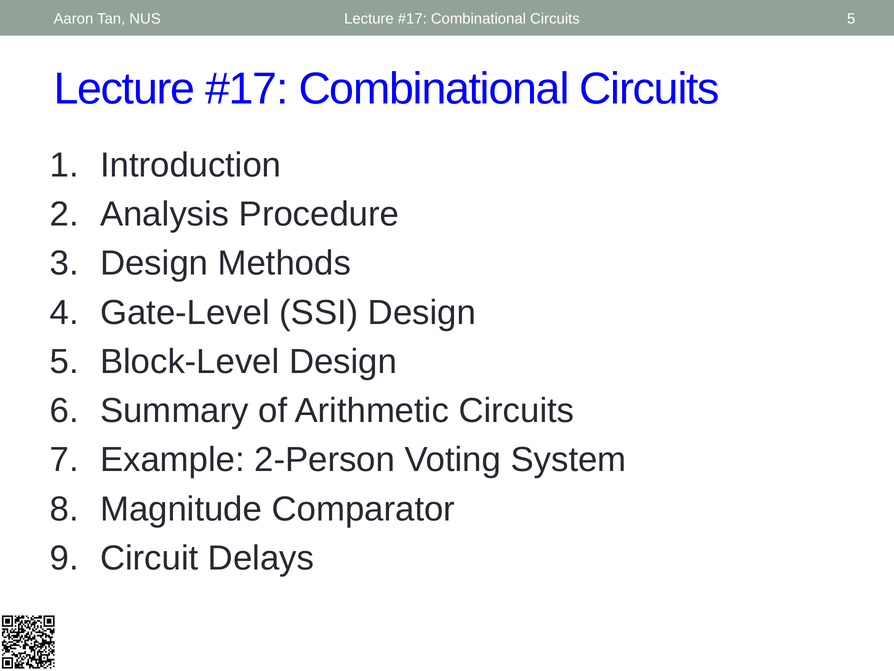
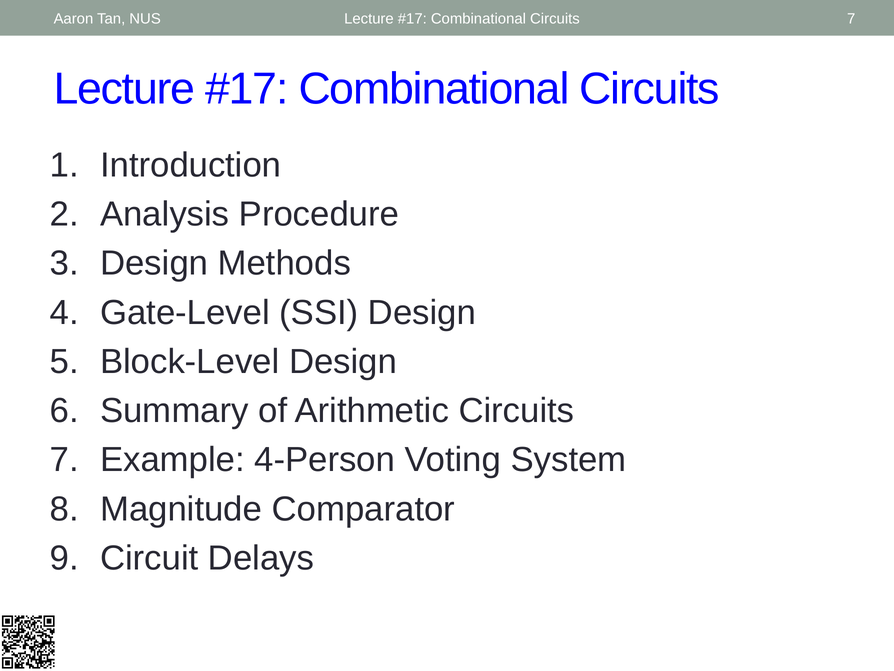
Combinational Circuits 5: 5 -> 7 (851, 19)
2-Person: 2-Person -> 4-Person (325, 460)
